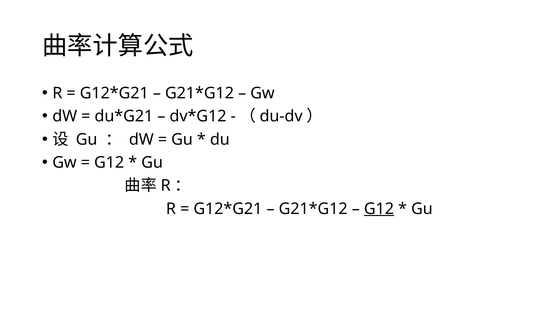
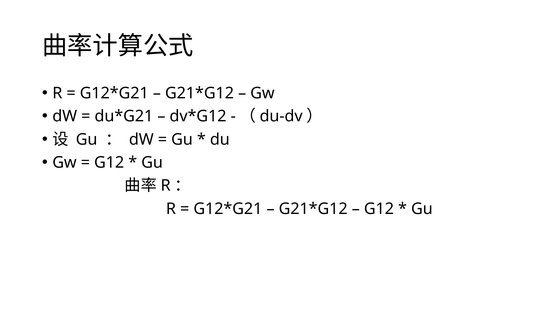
G12 underline: present -> none (379, 209)
